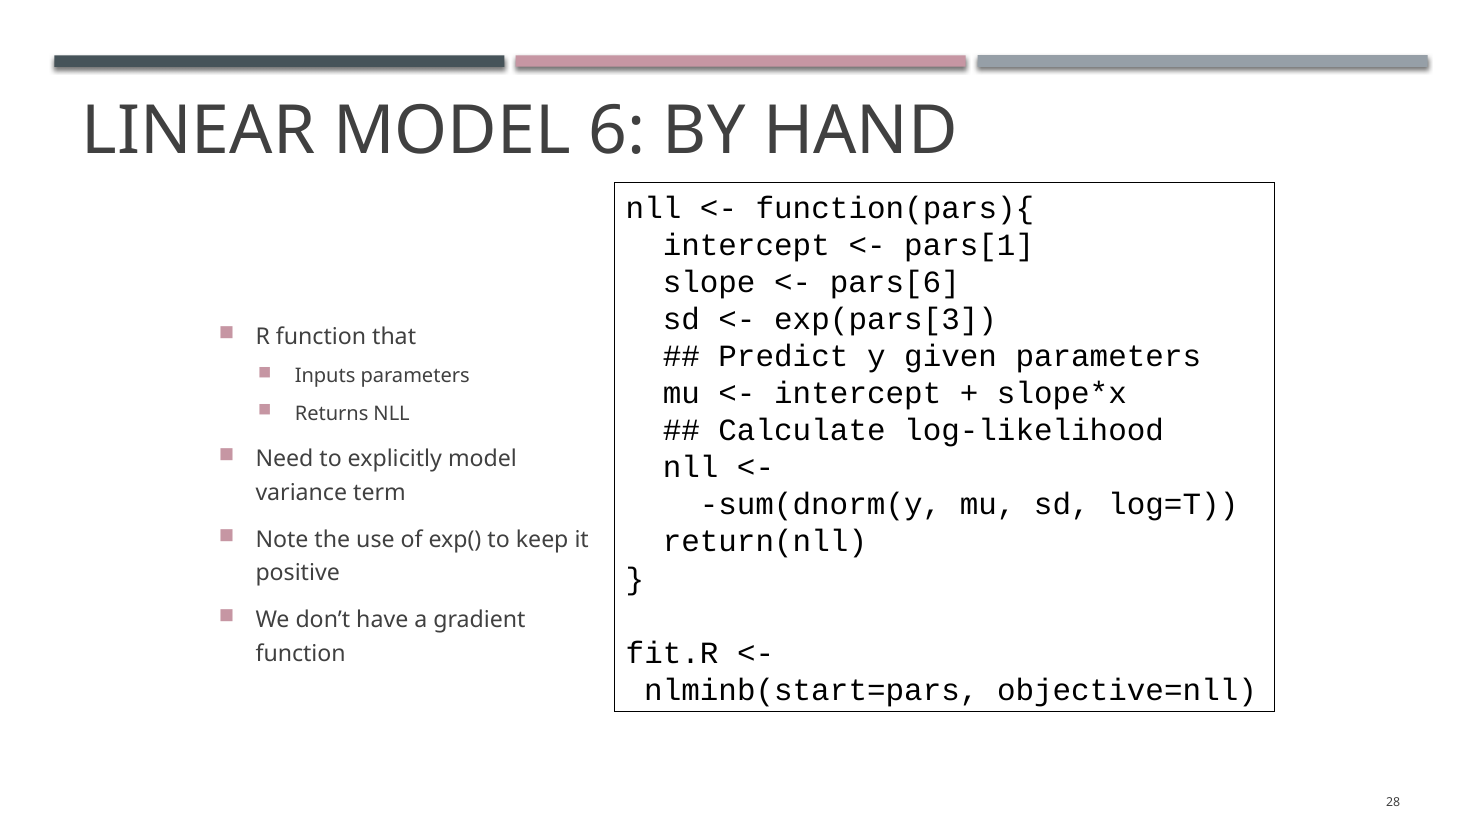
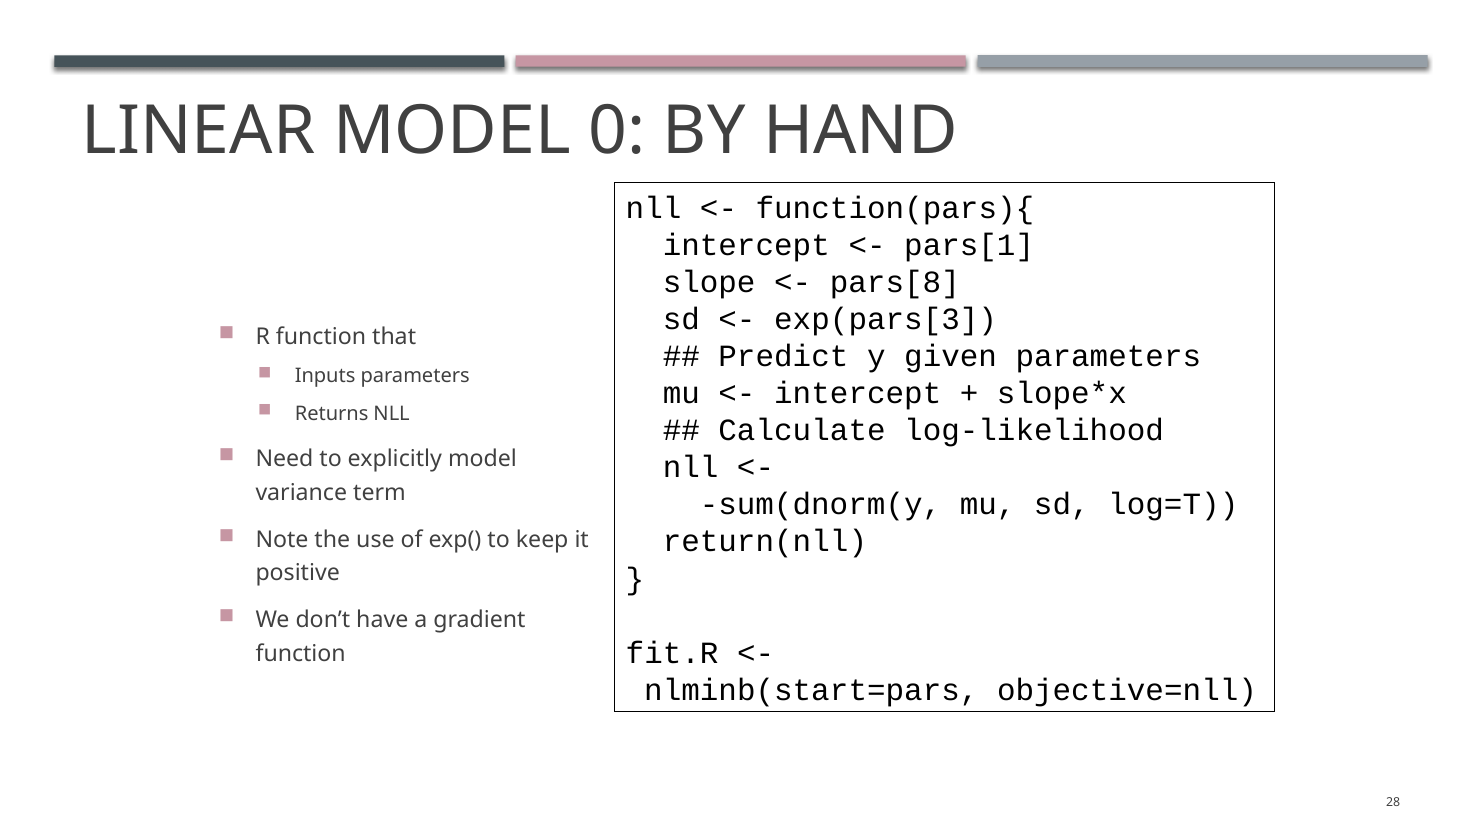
6: 6 -> 0 (617, 131)
pars[6: pars[6 -> pars[8 (895, 283)
